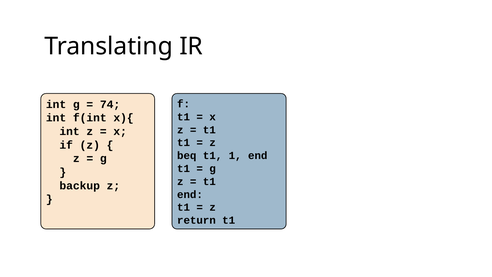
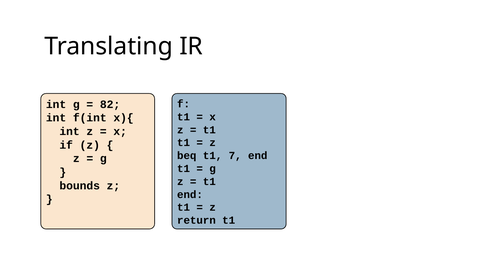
74: 74 -> 82 (110, 104)
1: 1 -> 7 (235, 156)
backup: backup -> bounds (80, 185)
